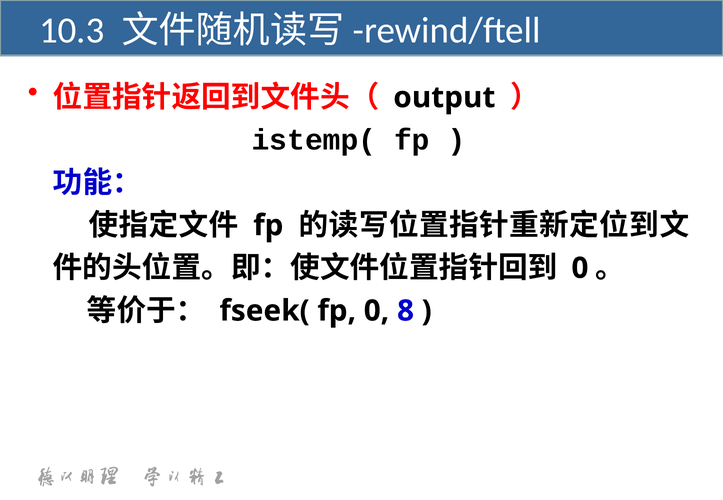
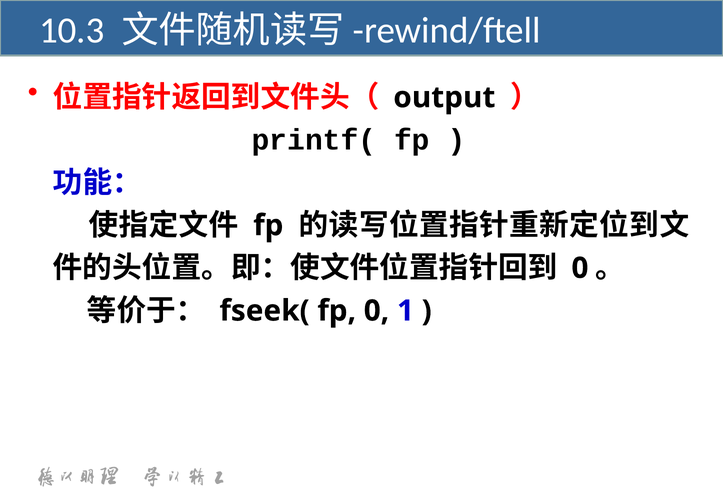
istemp(: istemp( -> printf( (314, 140)
8: 8 -> 1 (406, 311)
